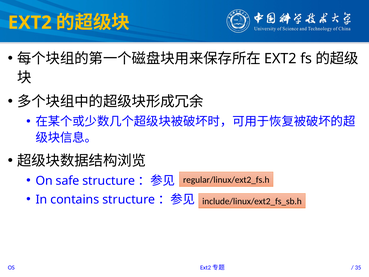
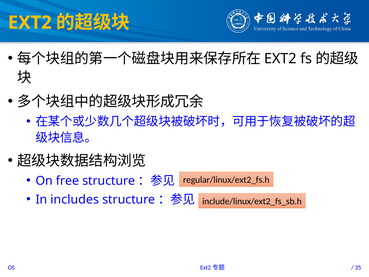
safe: safe -> free (67, 181)
contains: contains -> includes (75, 199)
